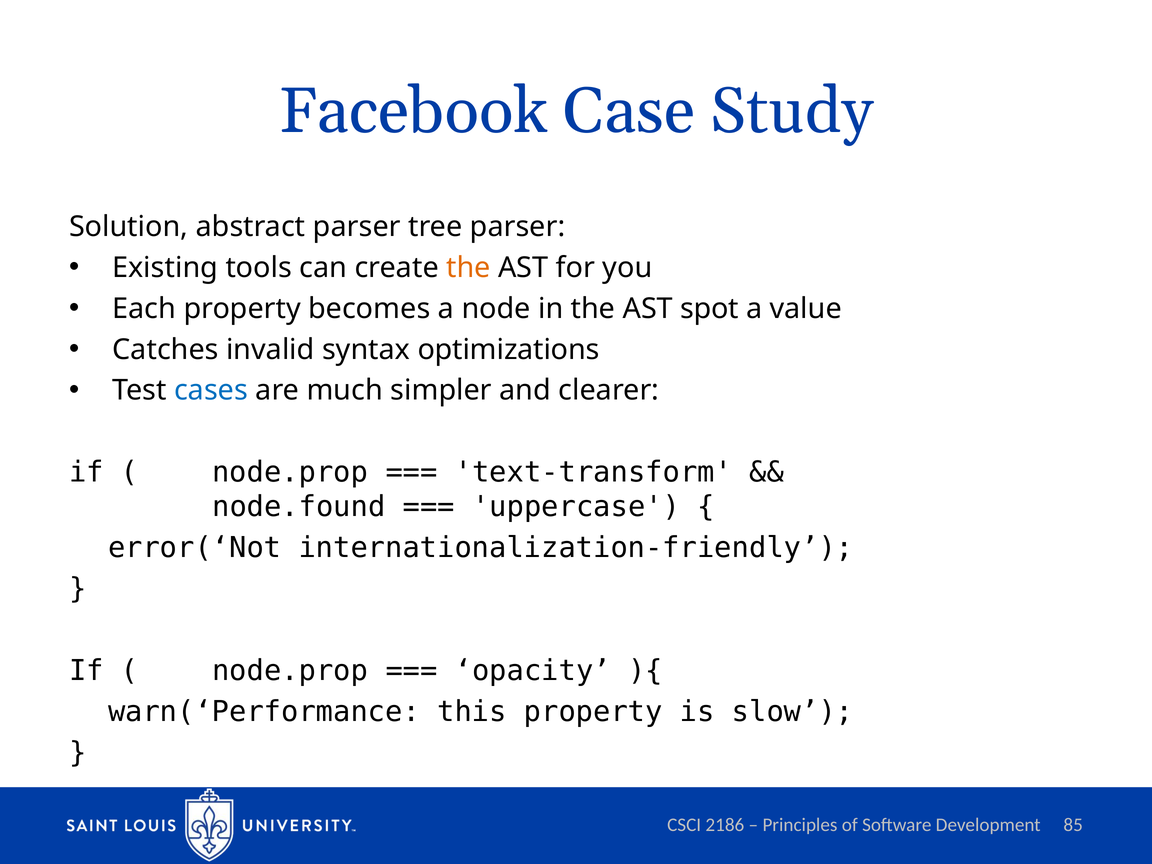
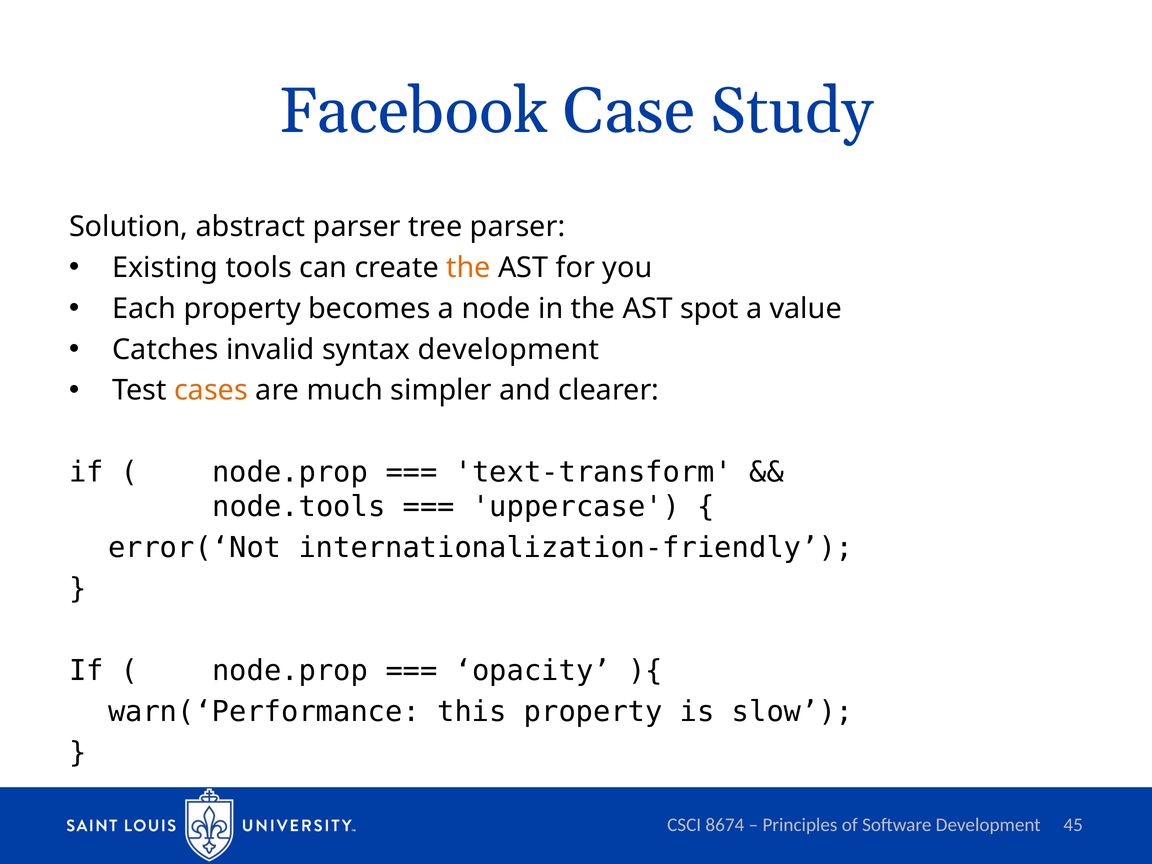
syntax optimizations: optimizations -> development (508, 350)
cases colour: blue -> orange (211, 390)
node.found: node.found -> node.tools (299, 507)
2186: 2186 -> 8674 (725, 825)
85: 85 -> 45 (1073, 825)
